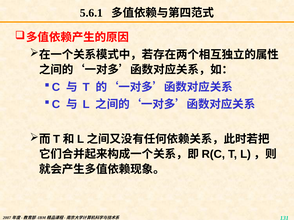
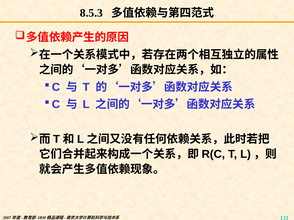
5.6.1: 5.6.1 -> 8.5.3 (91, 13)
